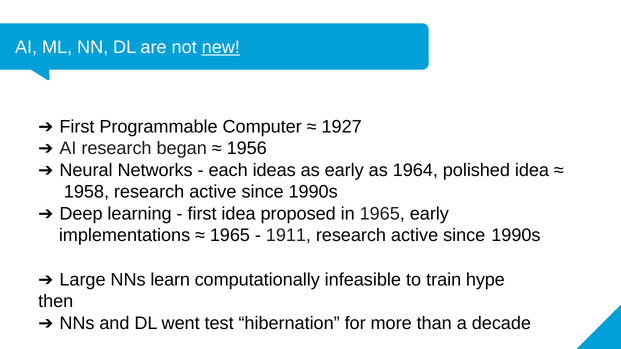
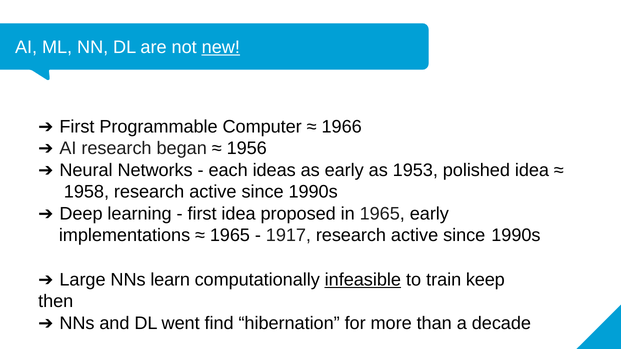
1927: 1927 -> 1966 (342, 127)
1964: 1964 -> 1953 (415, 170)
1911: 1911 -> 1917 (288, 235)
infeasible underline: none -> present (363, 280)
hype: hype -> keep (485, 280)
test: test -> find (219, 323)
